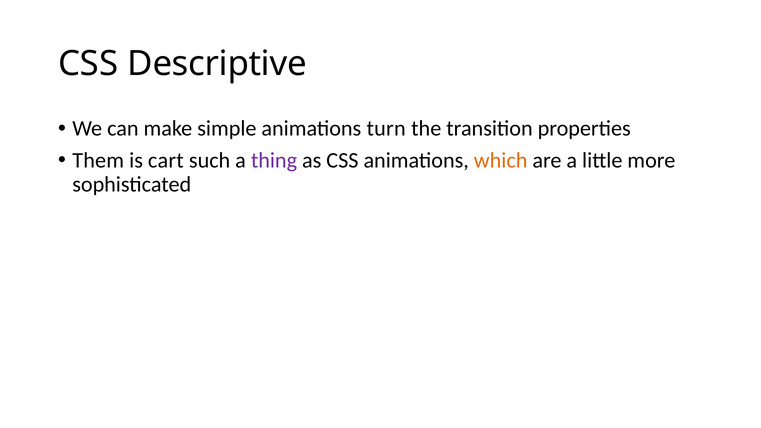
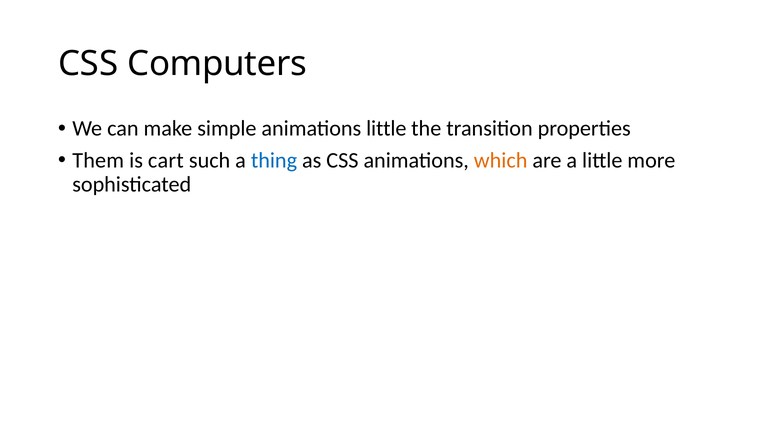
Descriptive: Descriptive -> Computers (217, 64)
animations turn: turn -> little (386, 129)
thing colour: purple -> blue (274, 160)
